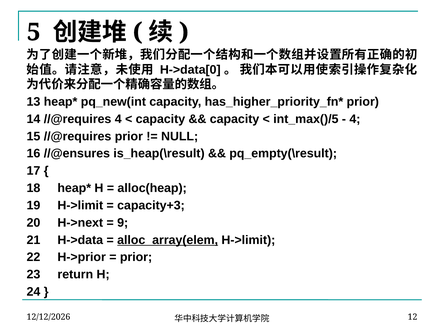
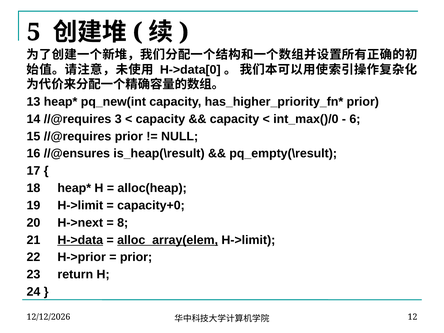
//@requires 4: 4 -> 3 (118, 119)
int_max()/5: int_max()/5 -> int_max()/0 (306, 119)
4: 4 -> 6 (355, 119)
capacity+3: capacity+3 -> capacity+0 (151, 205)
9: 9 -> 8 (123, 223)
H->data underline: none -> present (80, 240)
